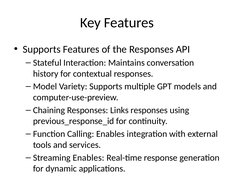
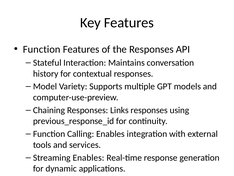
Supports: Supports -> Function (42, 49)
